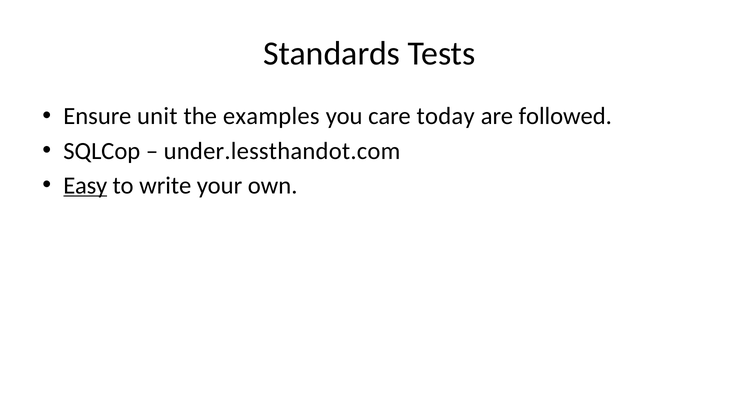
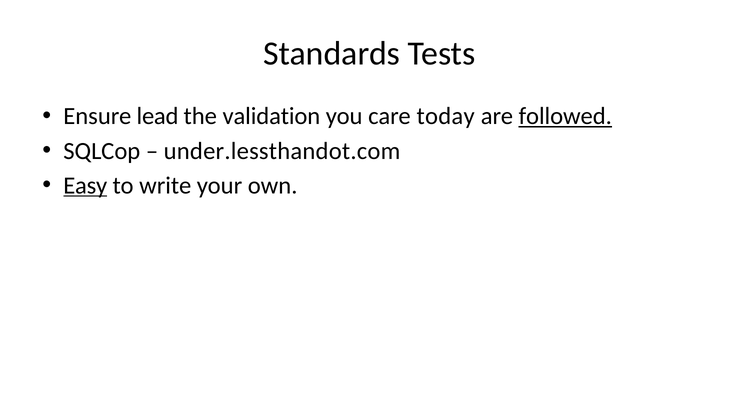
unit: unit -> lead (158, 116)
examples: examples -> validation (271, 116)
followed underline: none -> present (565, 116)
